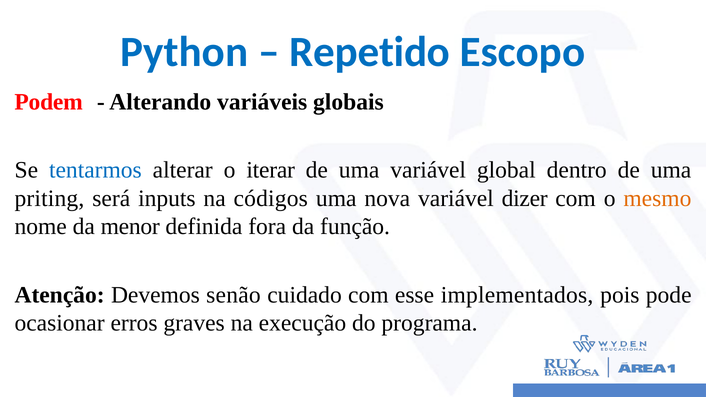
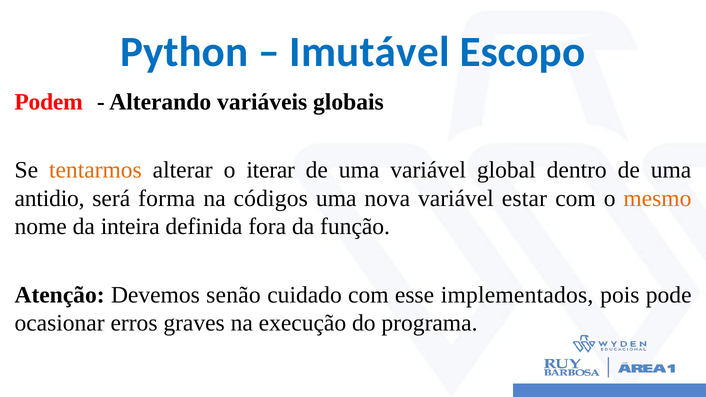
Repetido: Repetido -> Imutável (369, 52)
tentarmos colour: blue -> orange (95, 170)
priting: priting -> antidio (50, 199)
inputs: inputs -> forma (167, 199)
dizer: dizer -> estar (524, 199)
menor: menor -> inteira (130, 227)
